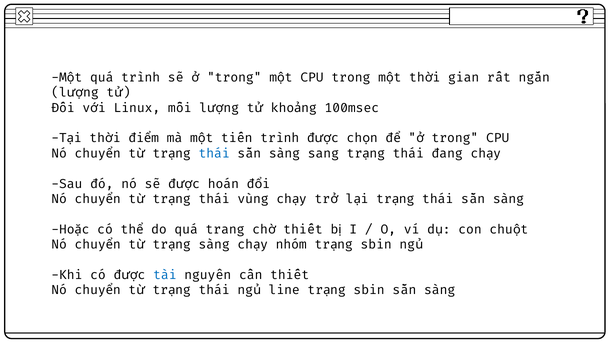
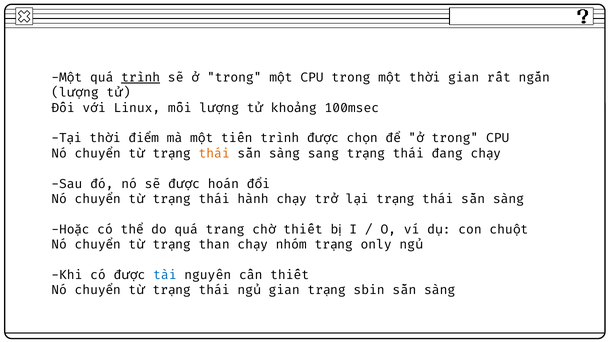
trình underline: none -> present (141, 77)
thái colour: blue -> orange (214, 153)
vùng: vùng -> hành (253, 199)
sàng: sàng -> than (214, 245)
sbin: sbin -> only (376, 245)
line: line -> gian (284, 290)
